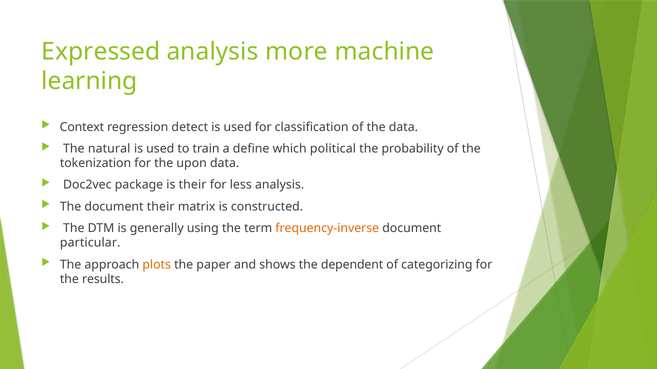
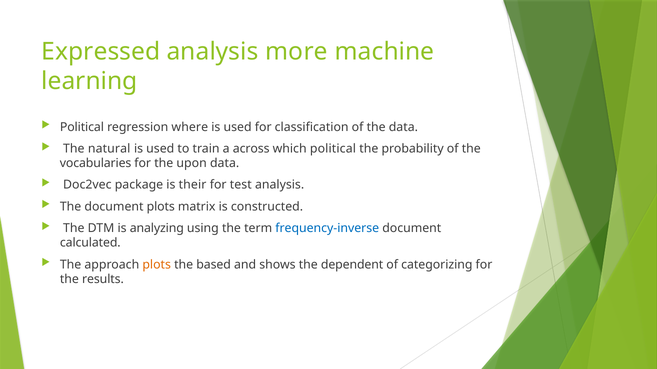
Context: Context -> Political (82, 127)
detect: detect -> where (190, 127)
define: define -> across (251, 149)
tokenization: tokenization -> vocabularies (96, 164)
less: less -> test (241, 185)
document their: their -> plots (161, 207)
generally: generally -> analyzing (157, 228)
frequency-inverse colour: orange -> blue (327, 228)
particular: particular -> calculated (90, 243)
paper: paper -> based (214, 265)
